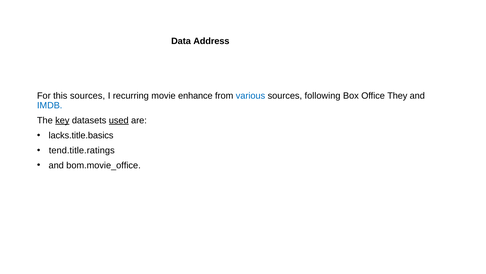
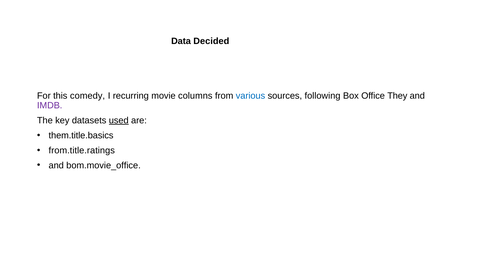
Address: Address -> Decided (211, 41)
this sources: sources -> comedy (88, 95)
enhance: enhance -> columns (195, 95)
IMDB colour: blue -> purple (50, 105)
key underline: present -> none (62, 120)
lacks.title.basics: lacks.title.basics -> them.title.basics (81, 135)
tend.title.ratings: tend.title.ratings -> from.title.ratings (82, 150)
